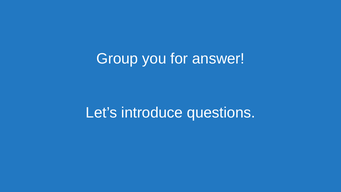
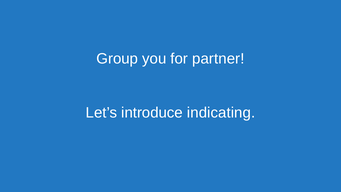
answer: answer -> partner (218, 59)
questions: questions -> indicating (221, 113)
